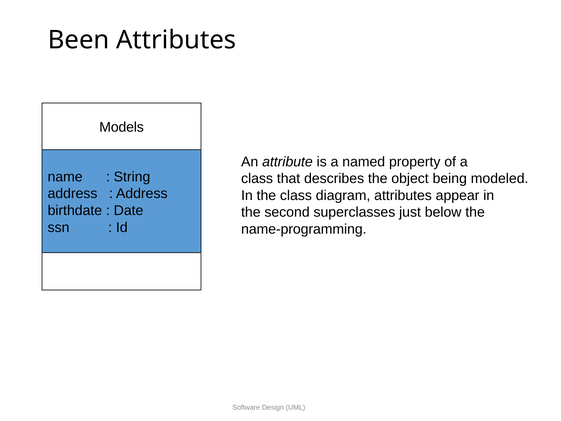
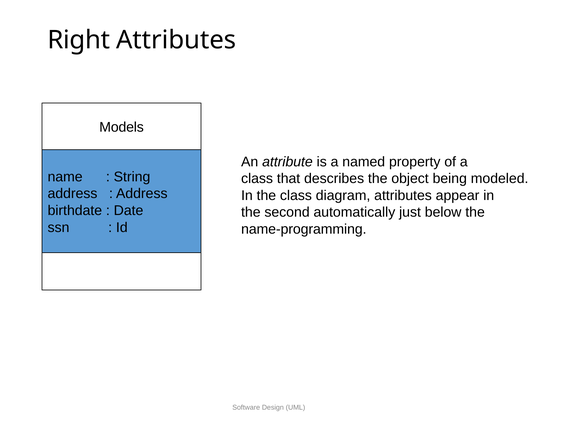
Been: Been -> Right (79, 40)
superclasses: superclasses -> automatically (354, 212)
